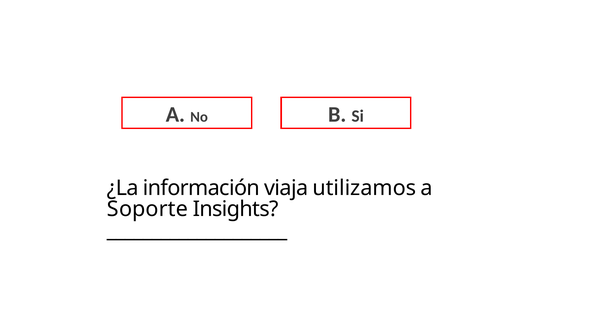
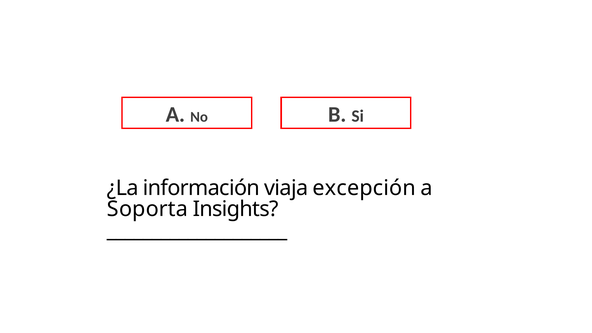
utilizamos: utilizamos -> excepción (364, 188)
Soporte: Soporte -> Soporta (148, 209)
